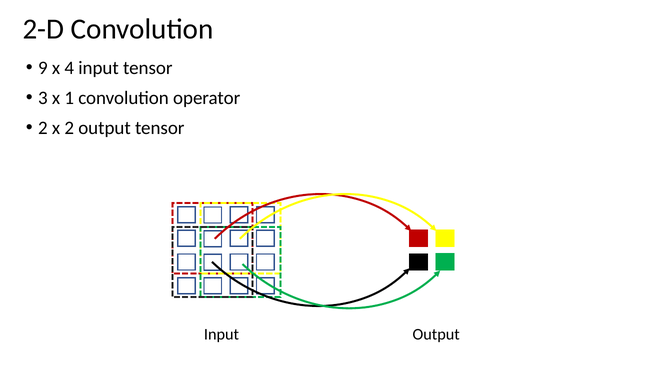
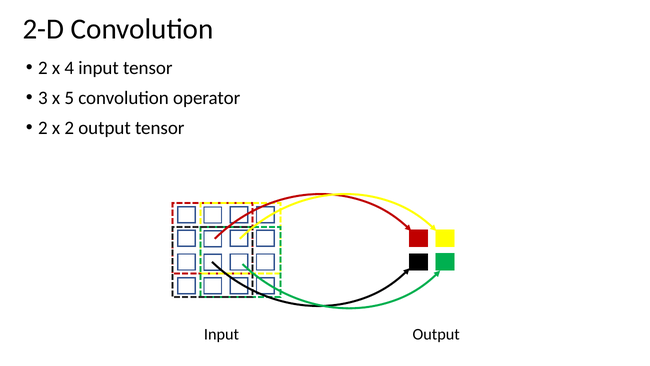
9: 9 -> 2 (43, 68)
1: 1 -> 5 (69, 98)
